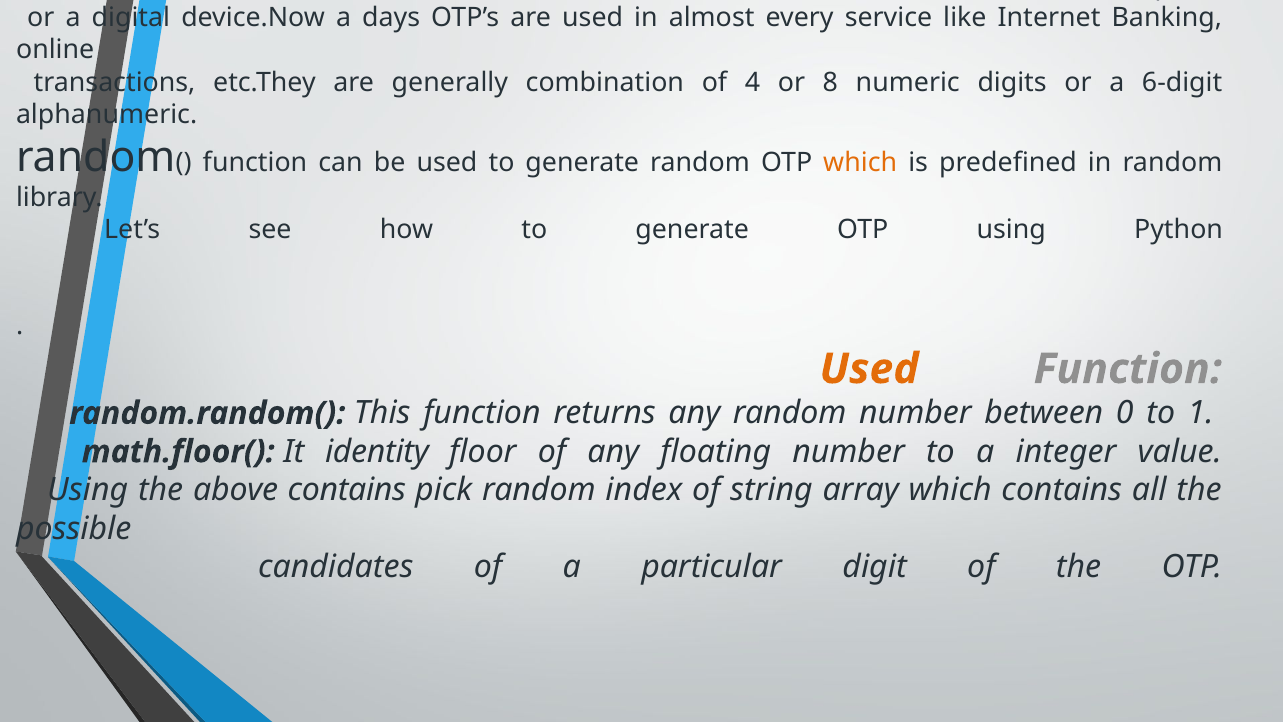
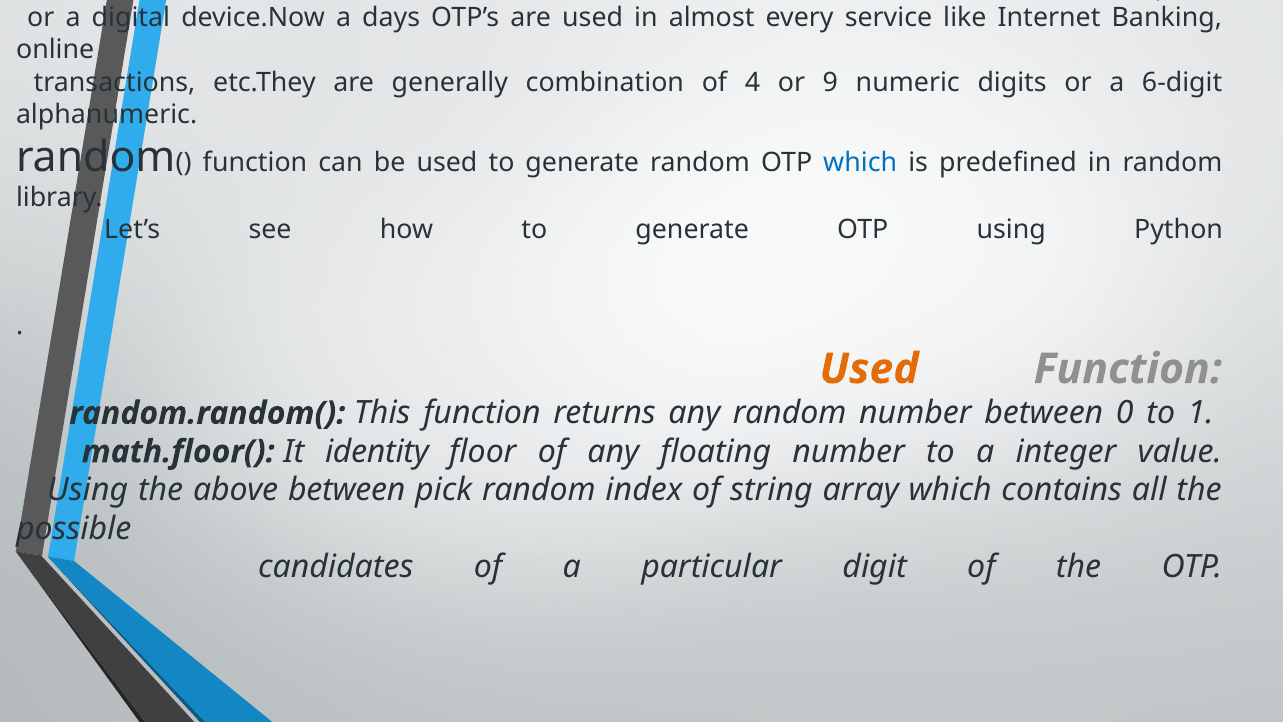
8: 8 -> 9 (830, 82)
which colour: orange -> blue (860, 162)
above contains: contains -> between (347, 490)
